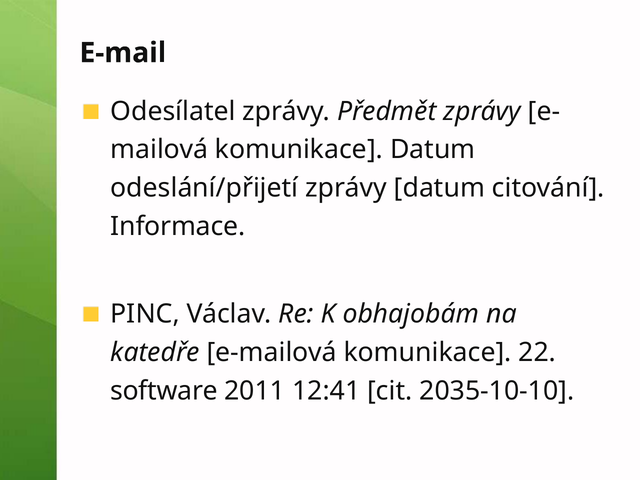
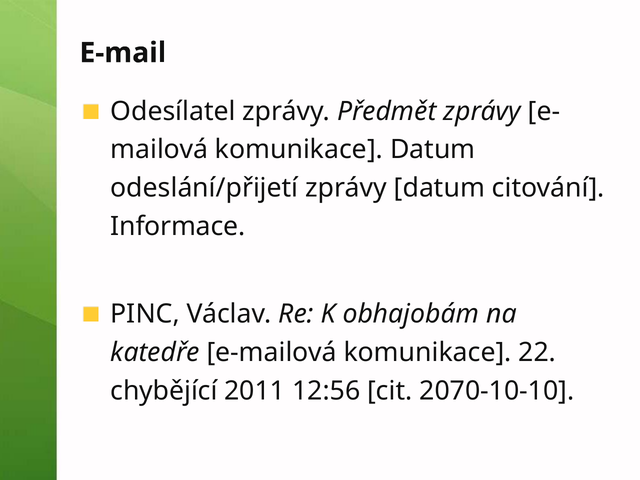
software: software -> chybějící (164, 391)
12:41: 12:41 -> 12:56 (326, 391)
2035-10-10: 2035-10-10 -> 2070-10-10 (497, 391)
